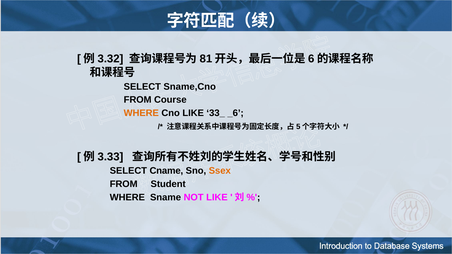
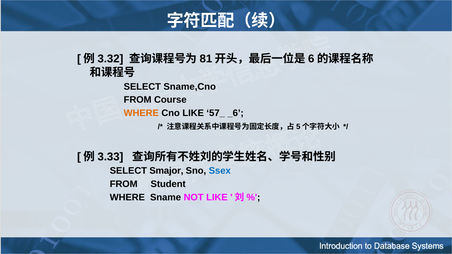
33_: 33_ -> 57_ (216, 113)
Cname: Cname -> Smajor (166, 171)
Ssex colour: orange -> blue (220, 171)
